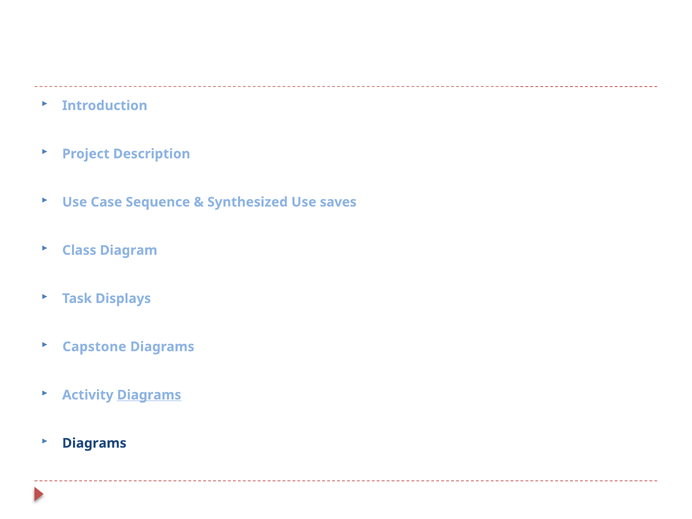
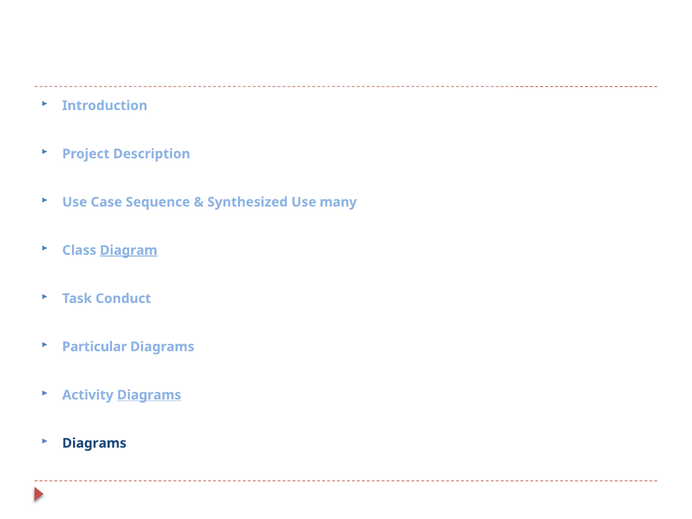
saves: saves -> many (338, 202)
Diagram underline: none -> present (129, 250)
Displays: Displays -> Conduct (123, 299)
Capstone: Capstone -> Particular (94, 347)
